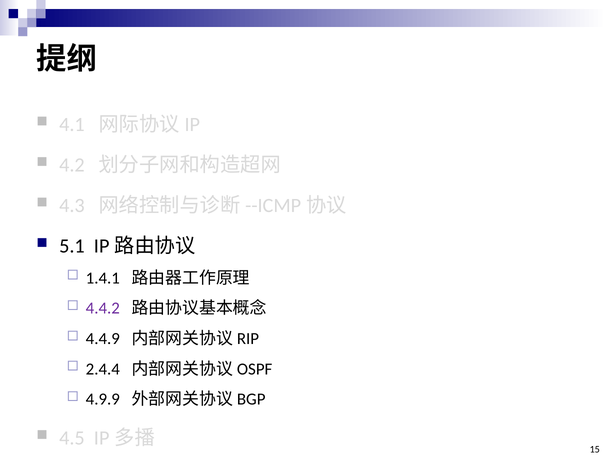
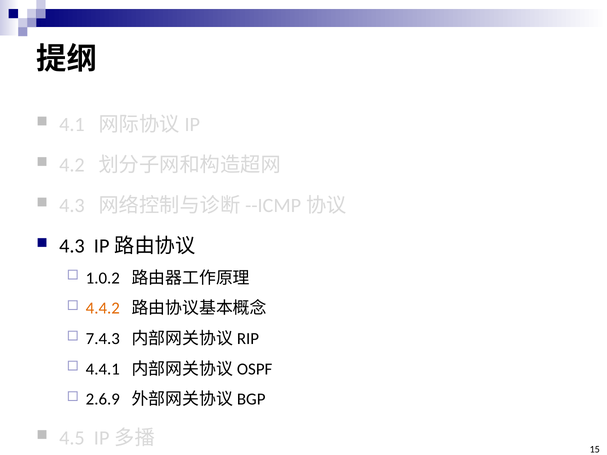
5.1: 5.1 -> 4.3 (72, 246)
1.4.1: 1.4.1 -> 1.0.2 (103, 278)
4.4.2 colour: purple -> orange (103, 309)
4.4.9: 4.4.9 -> 7.4.3 (103, 339)
2.4.4: 2.4.4 -> 4.4.1 (103, 369)
4.9.9: 4.9.9 -> 2.6.9 (103, 400)
